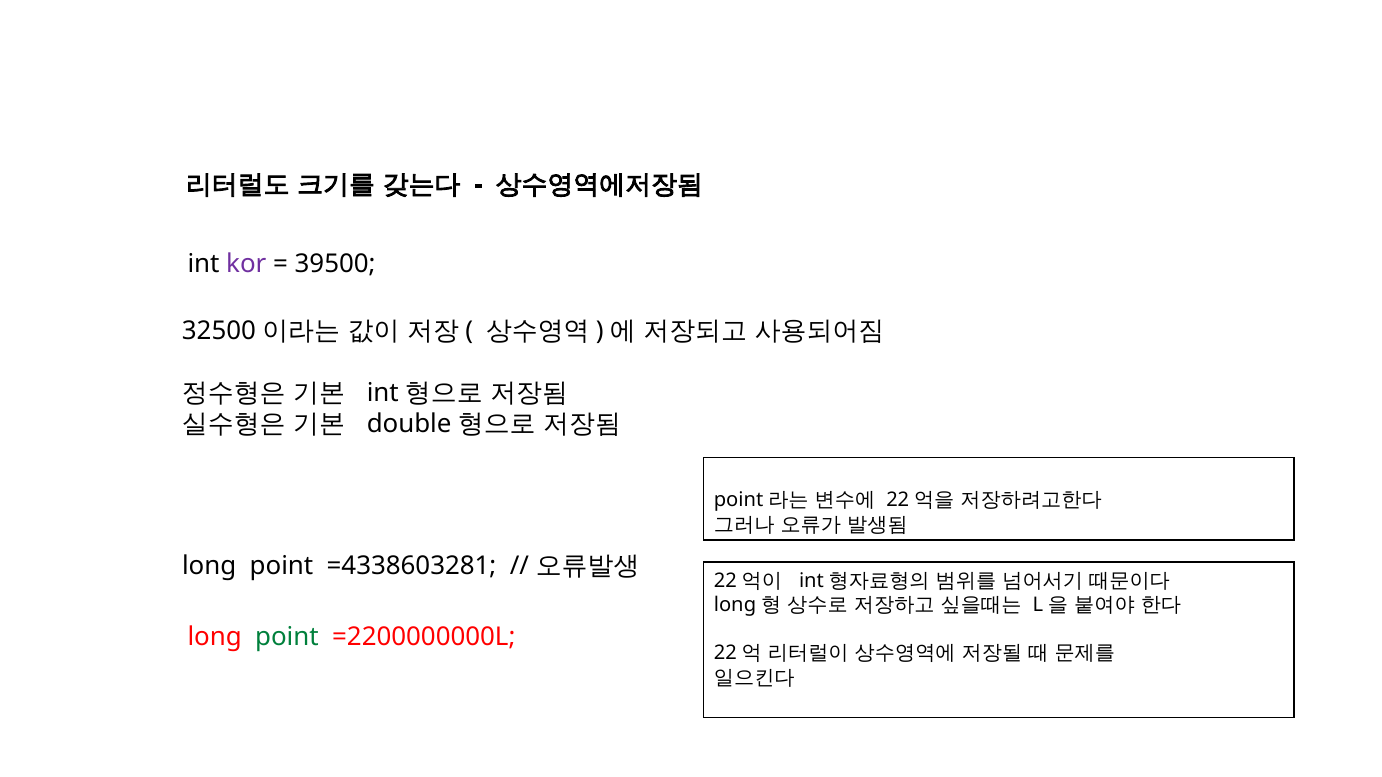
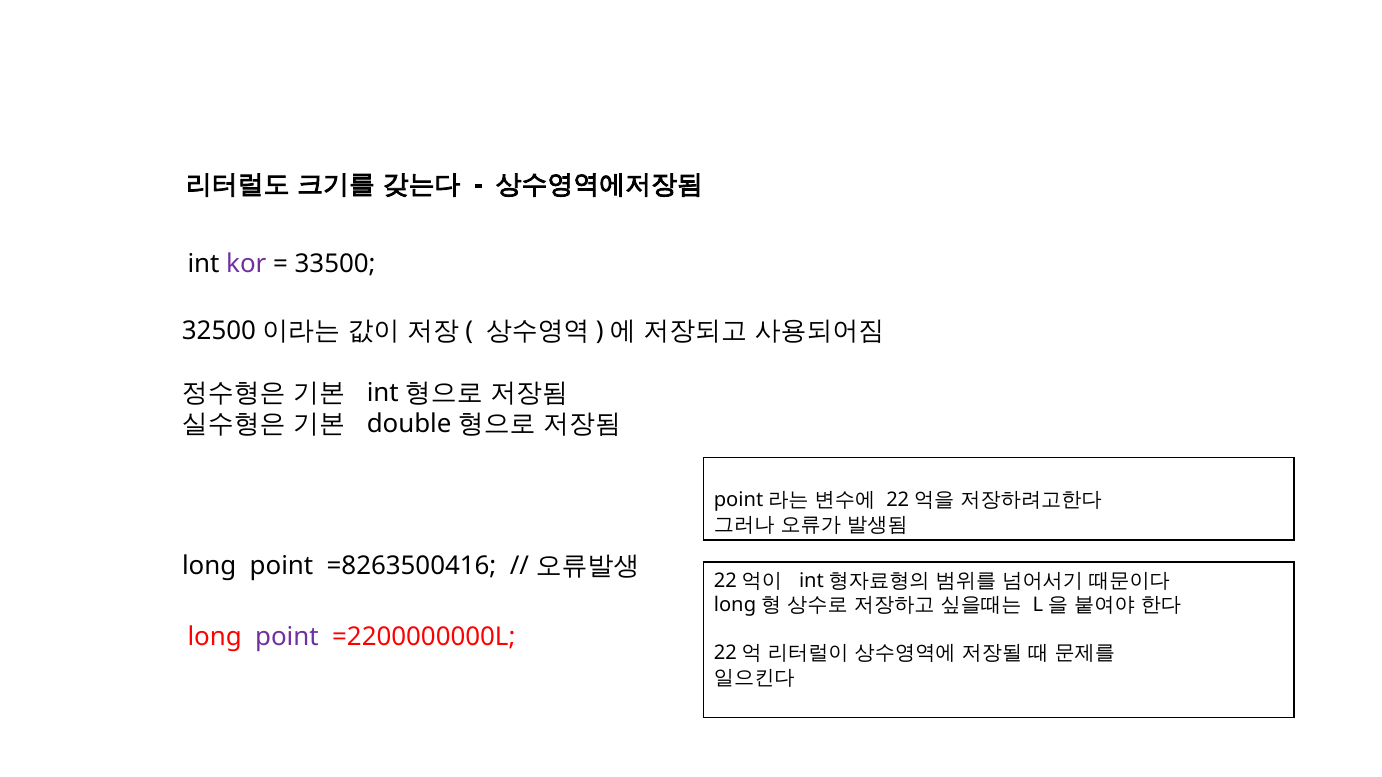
39500: 39500 -> 33500 (335, 264)
=4338603281: =4338603281 -> =8263500416 (412, 566)
point colour: green -> purple (287, 638)
